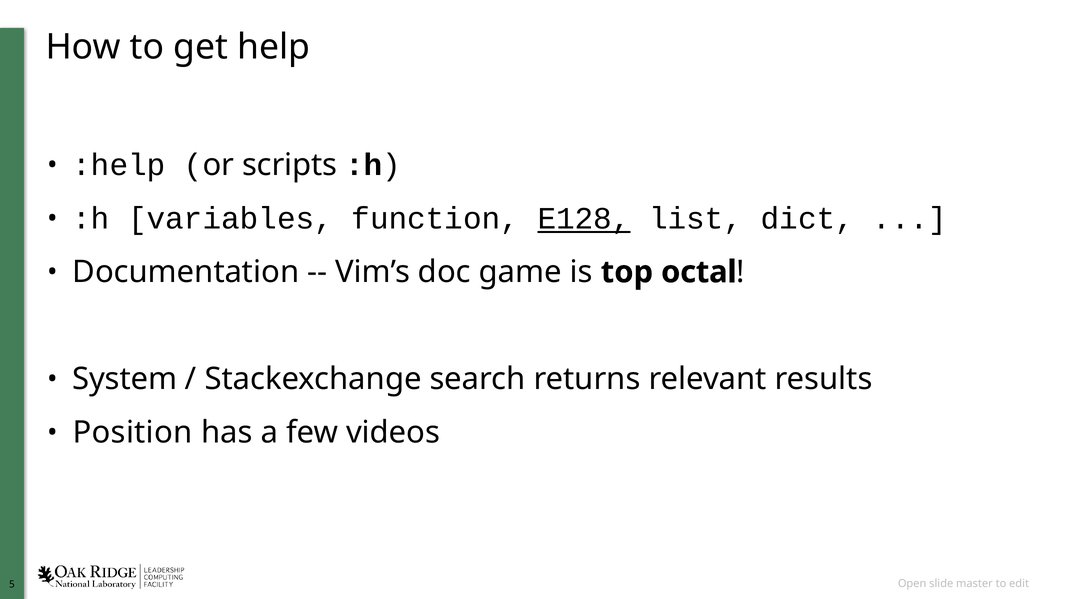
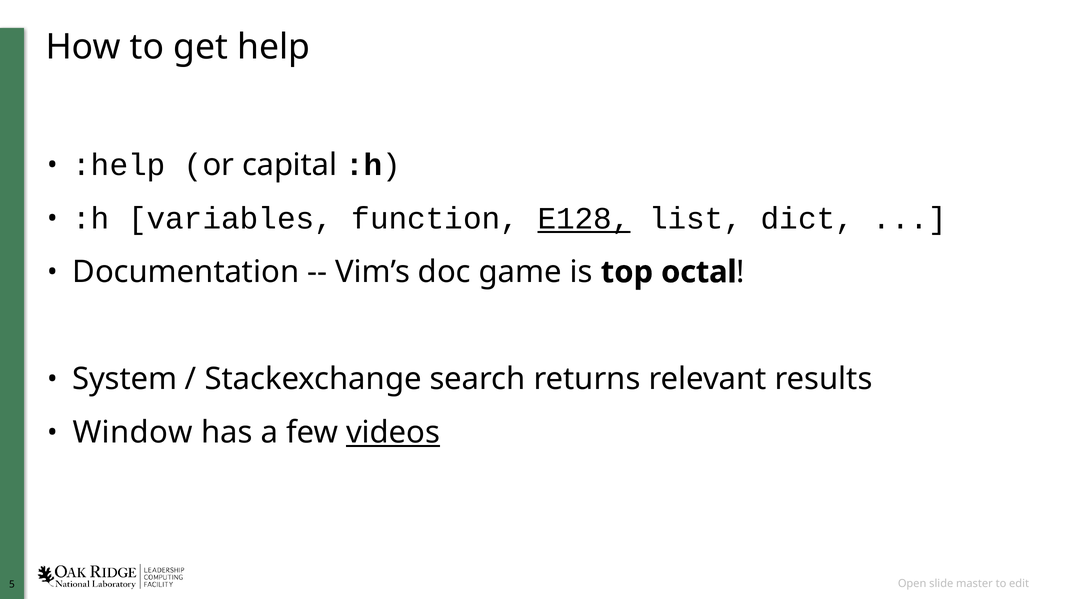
scripts: scripts -> capital (290, 165)
Position: Position -> Window (133, 433)
videos underline: none -> present (393, 433)
